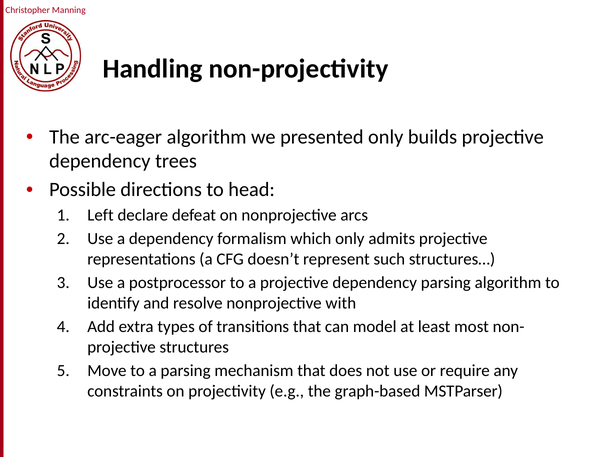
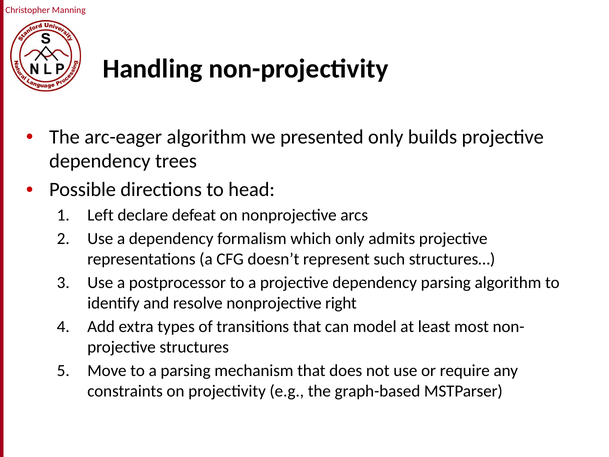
with: with -> right (341, 303)
